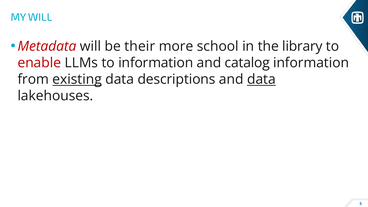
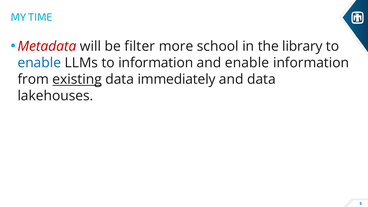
MY WILL: WILL -> TIME (40, 17)
their: their -> filter (140, 46)
enable colour: red -> blue (39, 63)
and catalog: catalog -> enable (247, 63)
descriptions: descriptions -> immediately (177, 79)
data underline: present -> none (261, 79)
